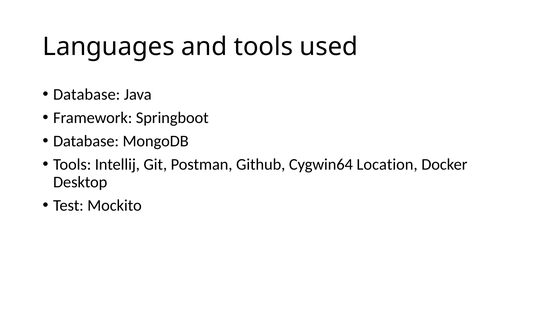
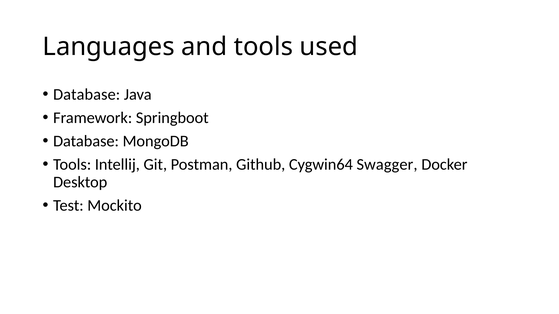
Location: Location -> Swagger (387, 165)
